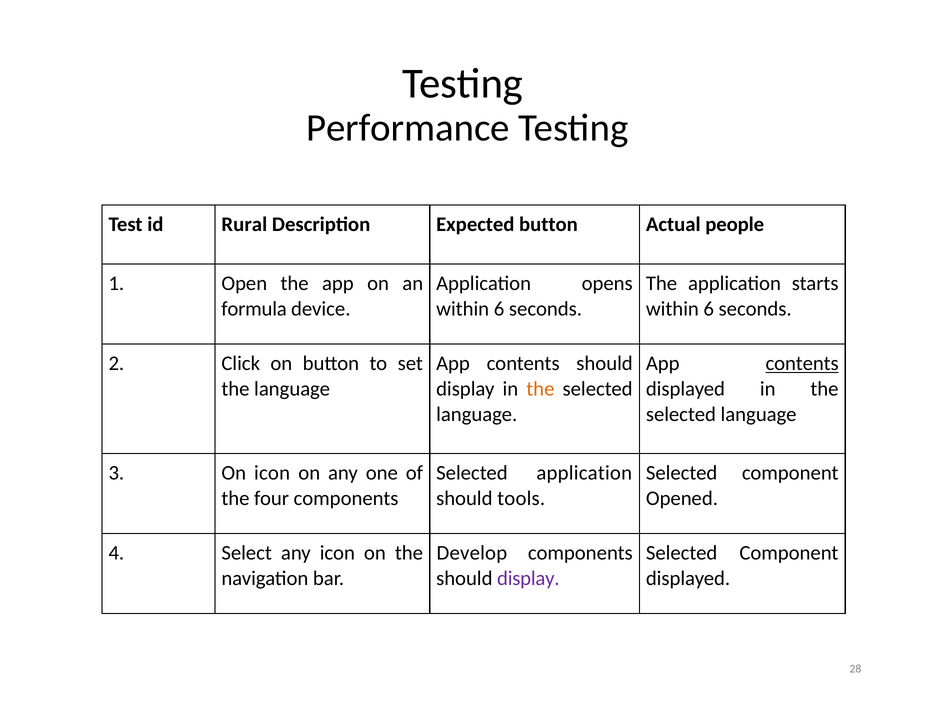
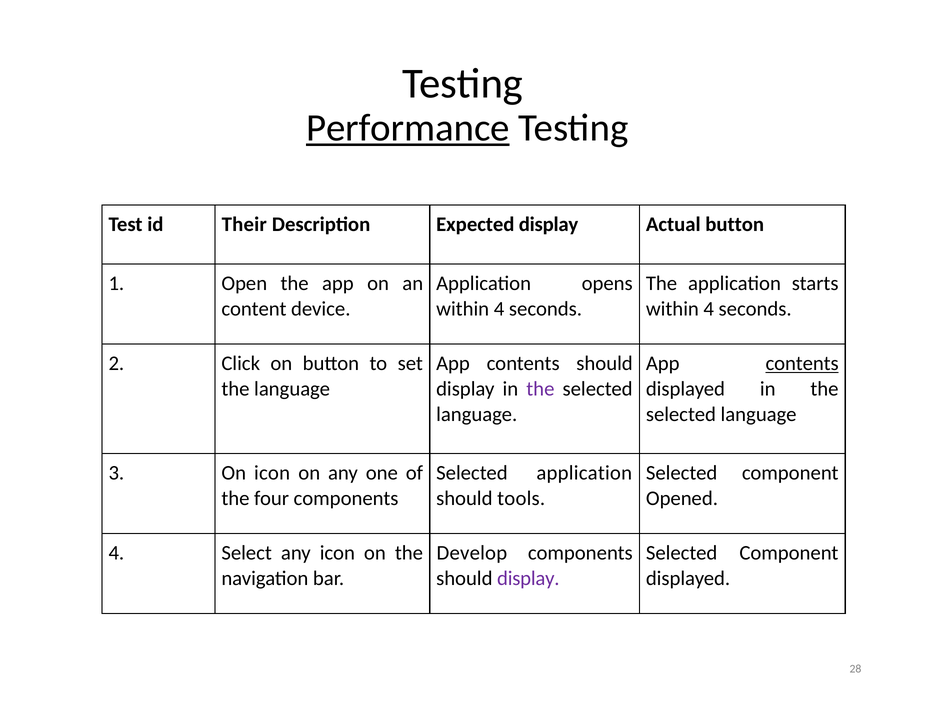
Performance underline: none -> present (408, 128)
Rural: Rural -> Their (244, 224)
Expected button: button -> display (549, 224)
Actual people: people -> button (735, 224)
formula: formula -> content (254, 309)
6: 6 -> 4 (499, 309)
6: 6 -> 4 (709, 309)
the colour: orange -> purple (540, 389)
